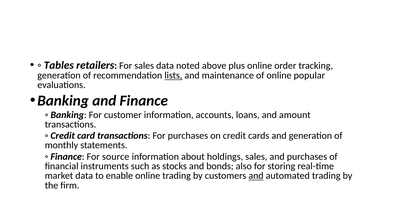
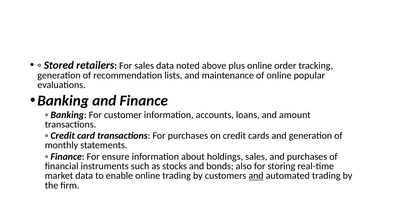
Tables: Tables -> Stored (59, 65)
lists underline: present -> none (173, 76)
source: source -> ensure (116, 157)
